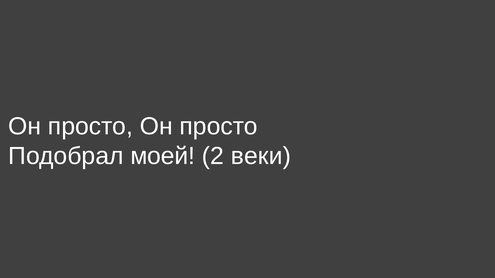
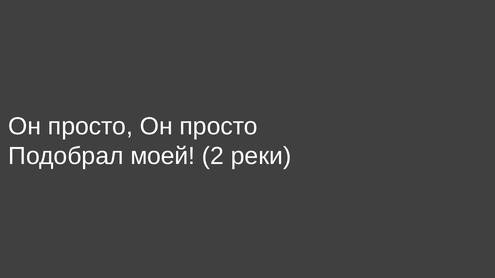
веки: веки -> реки (261, 156)
